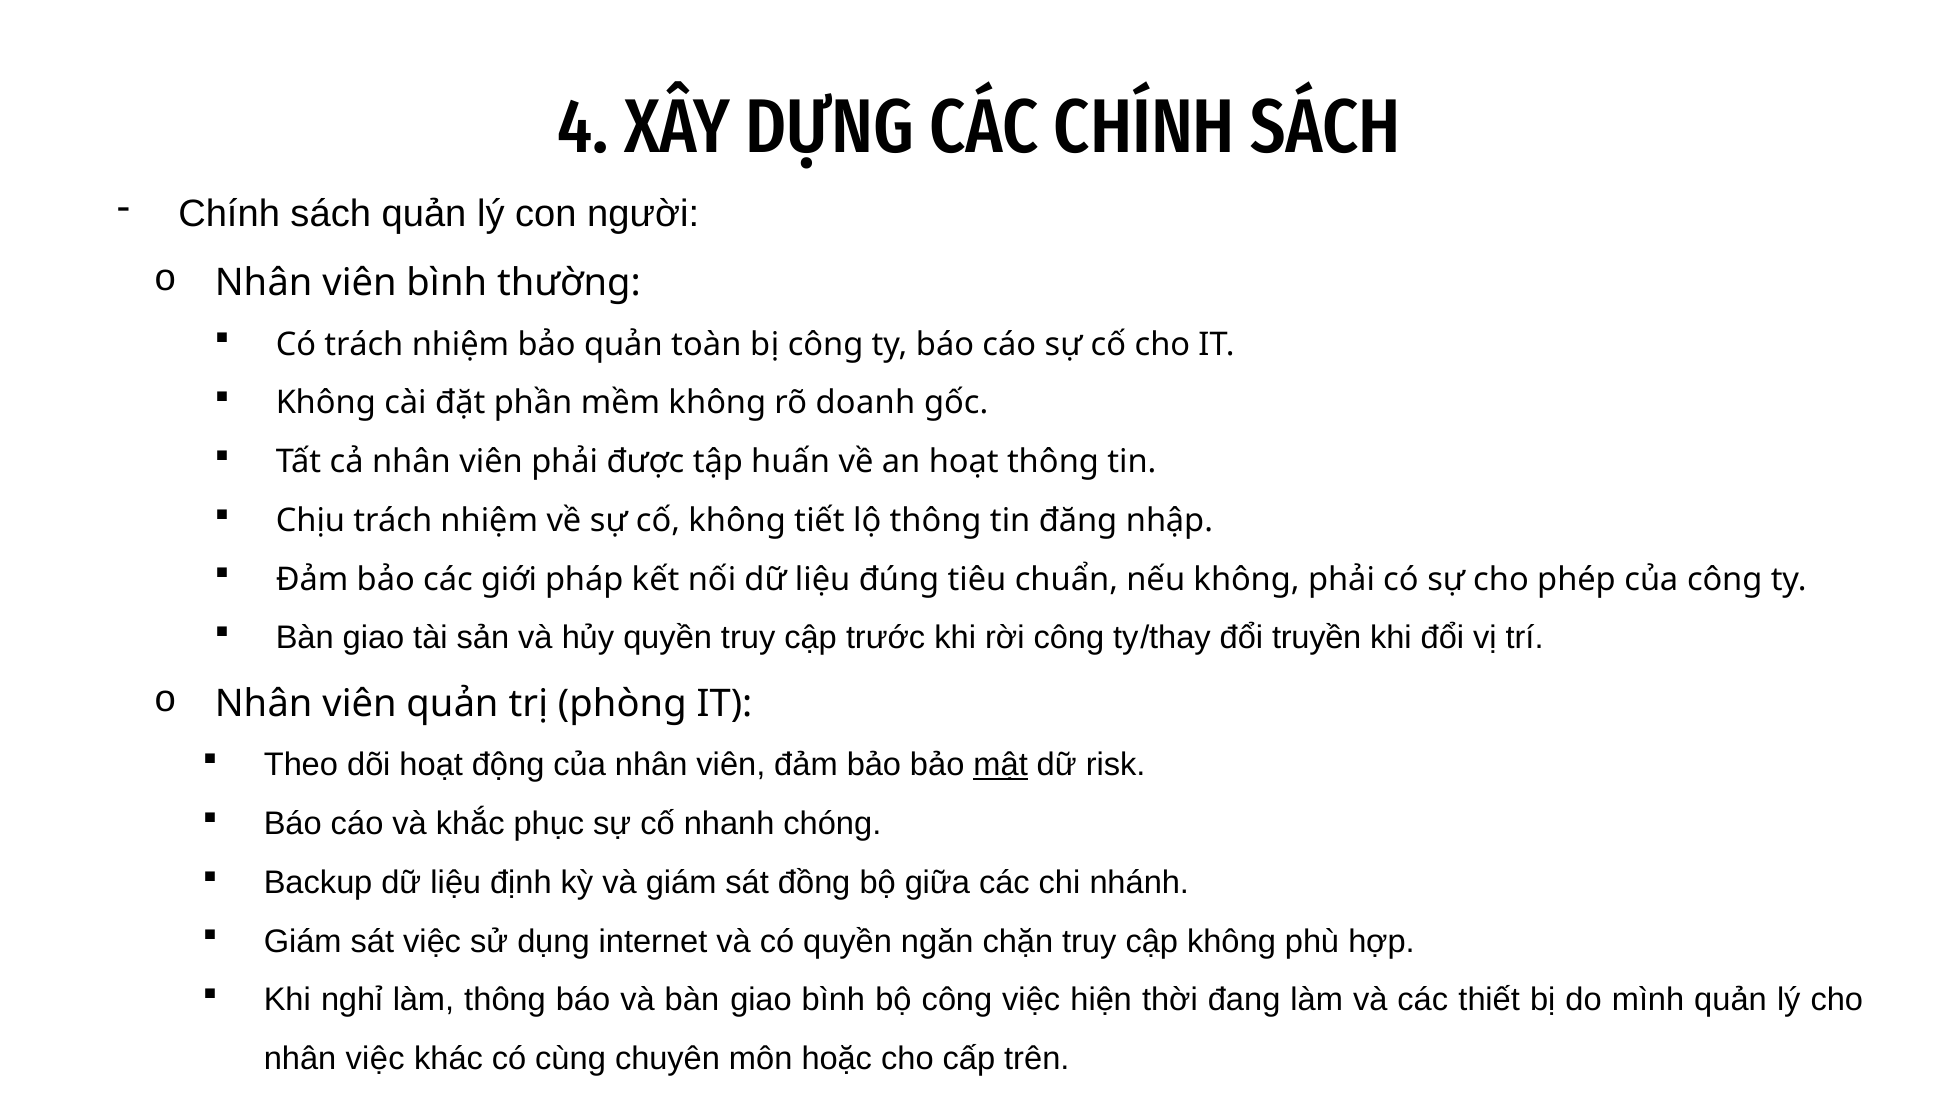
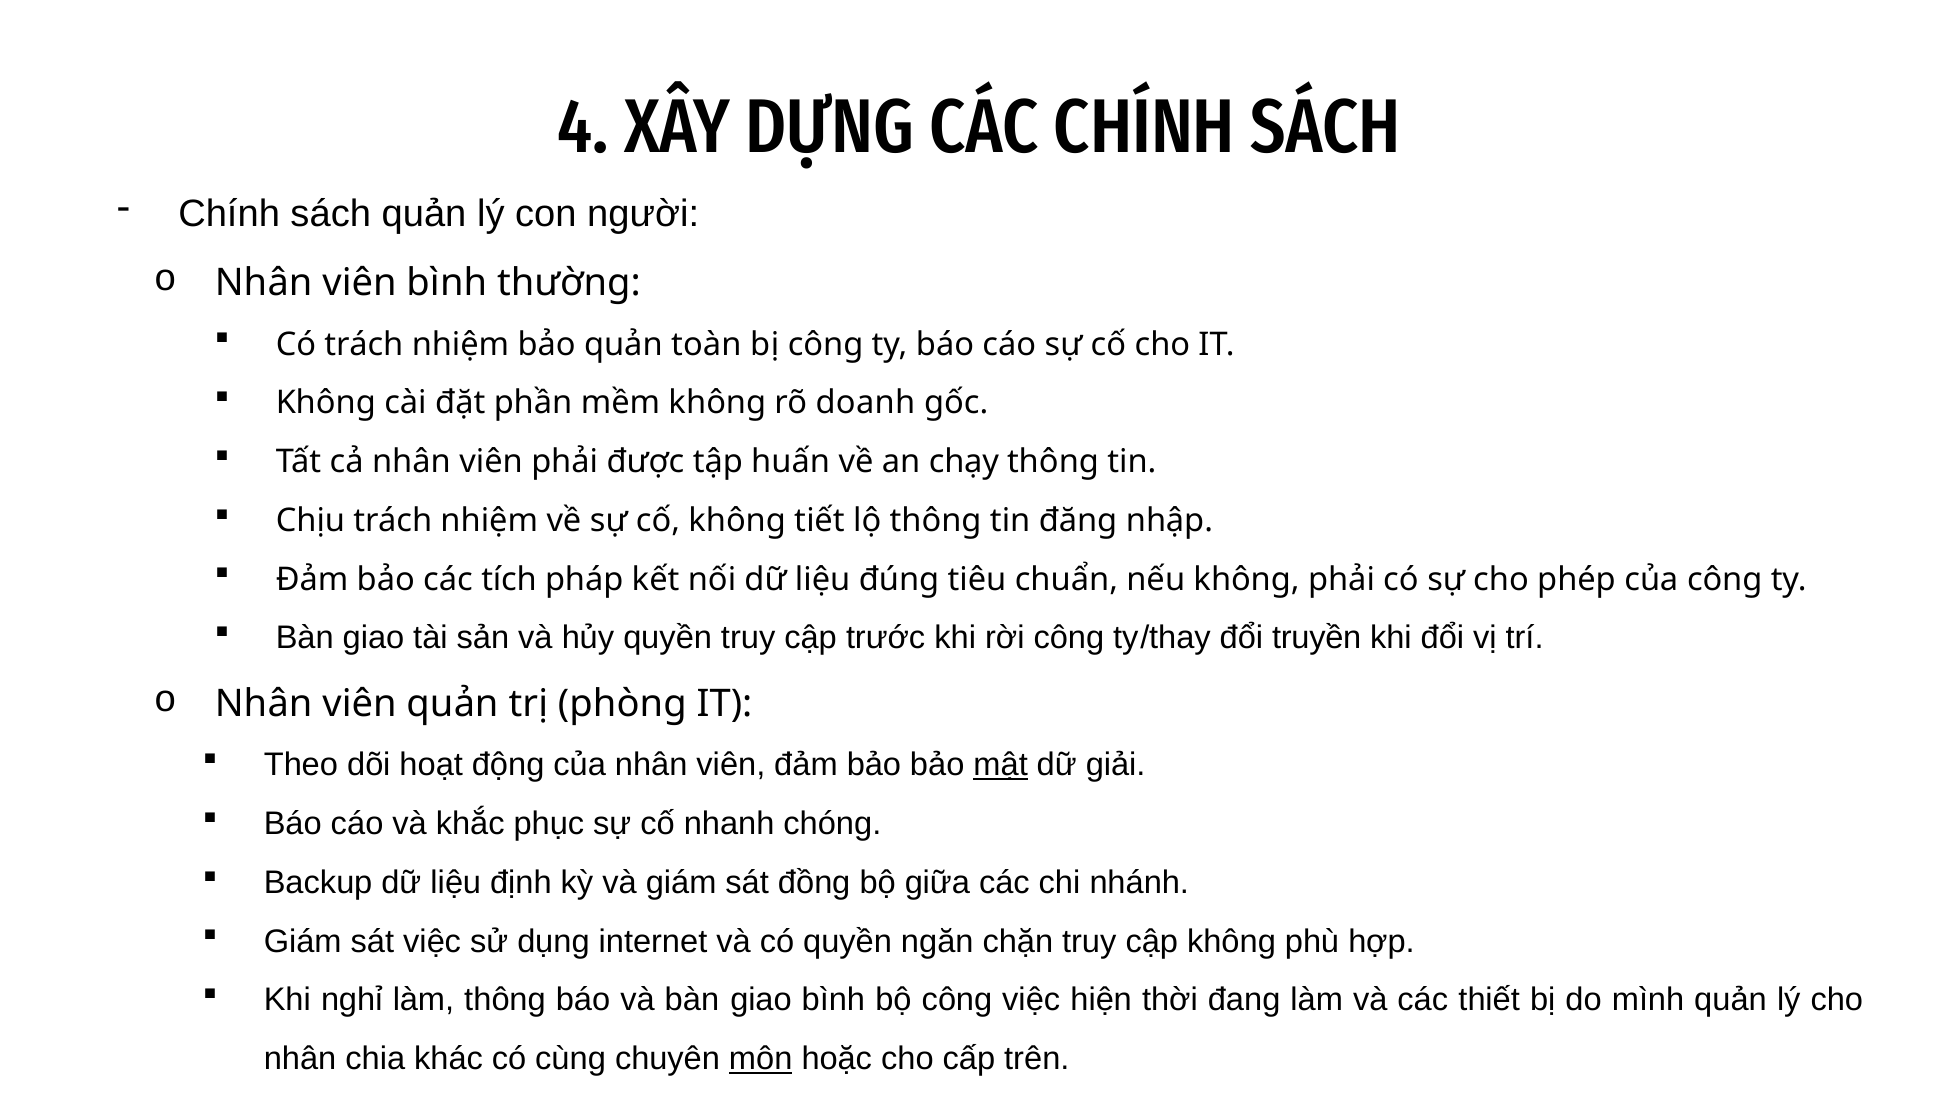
an hoạt: hoạt -> chạy (964, 462)
giới: giới -> tích (509, 579)
risk: risk -> giải (1116, 766)
nhân việc: việc -> chia (375, 1059)
môn underline: none -> present (761, 1059)
